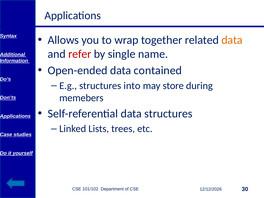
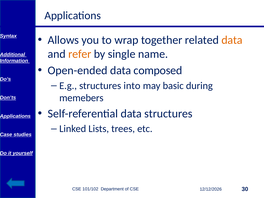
refer colour: red -> orange (80, 54)
contained: contained -> composed (158, 70)
store: store -> basic (173, 86)
